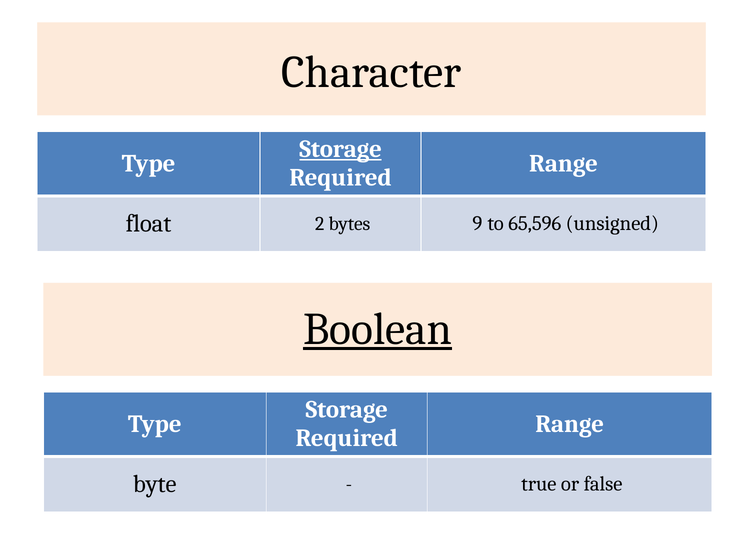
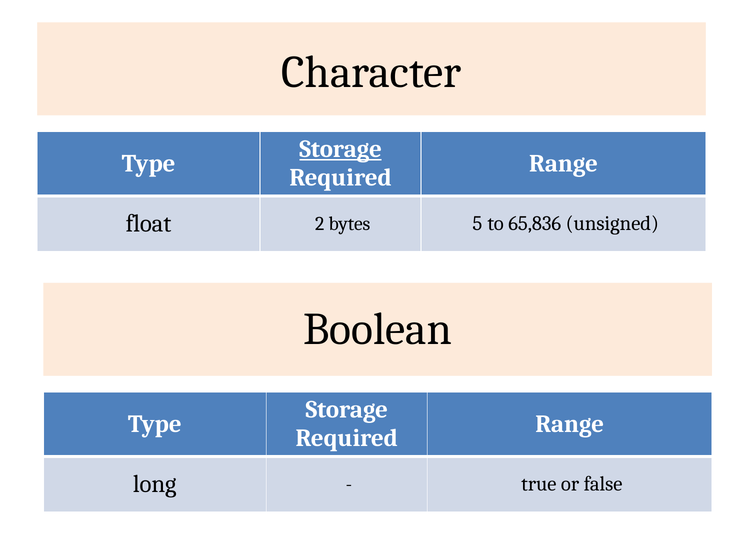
9: 9 -> 5 (477, 223)
65,596: 65,596 -> 65,836 (535, 223)
Boolean underline: present -> none (378, 329)
byte: byte -> long (155, 484)
